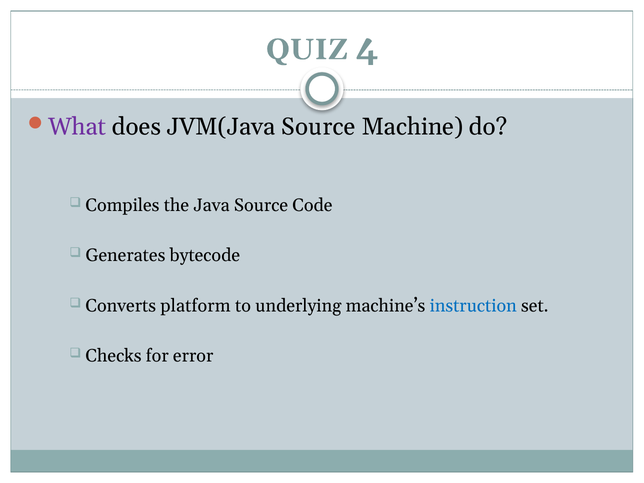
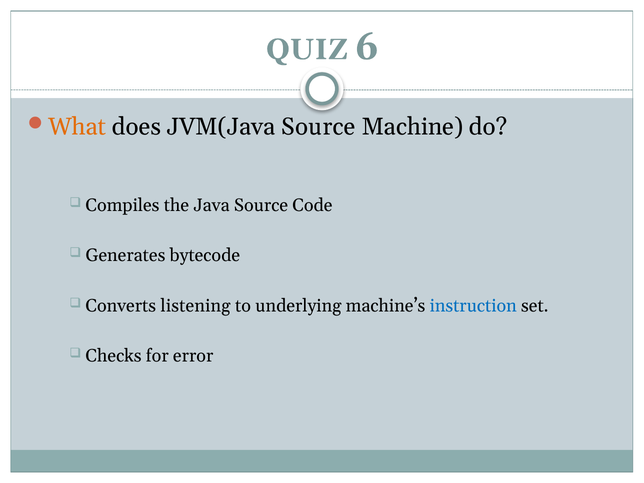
4: 4 -> 6 (367, 47)
What colour: purple -> orange (77, 127)
platform: platform -> listening (195, 306)
